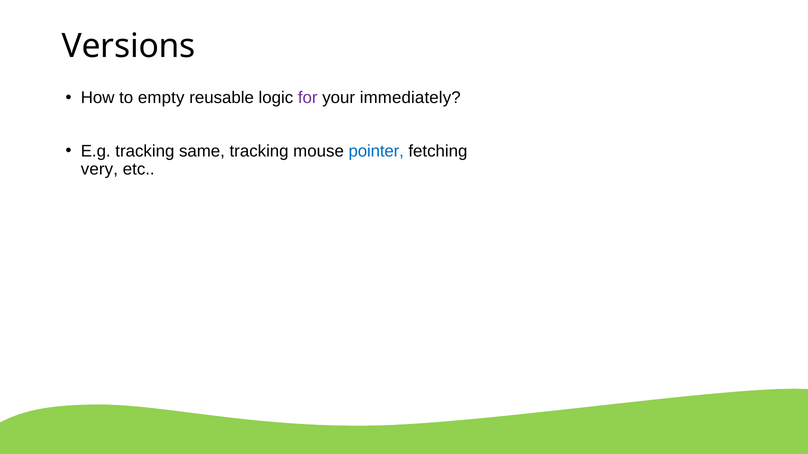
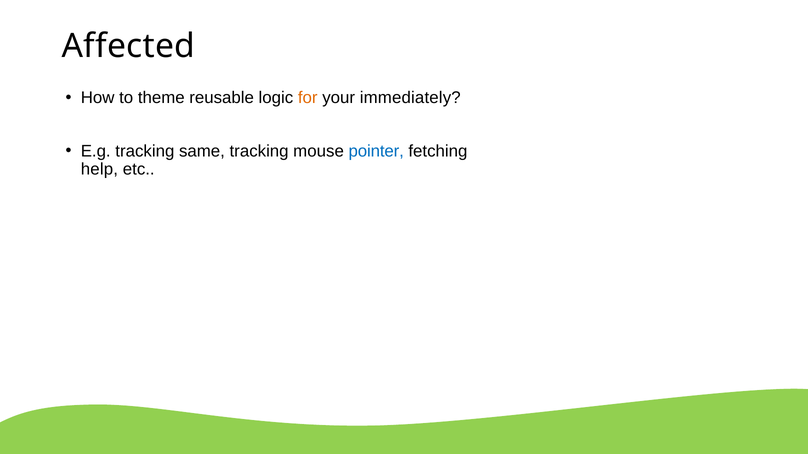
Versions: Versions -> Affected (128, 46)
empty: empty -> theme (161, 98)
for colour: purple -> orange (308, 98)
very: very -> help (99, 169)
